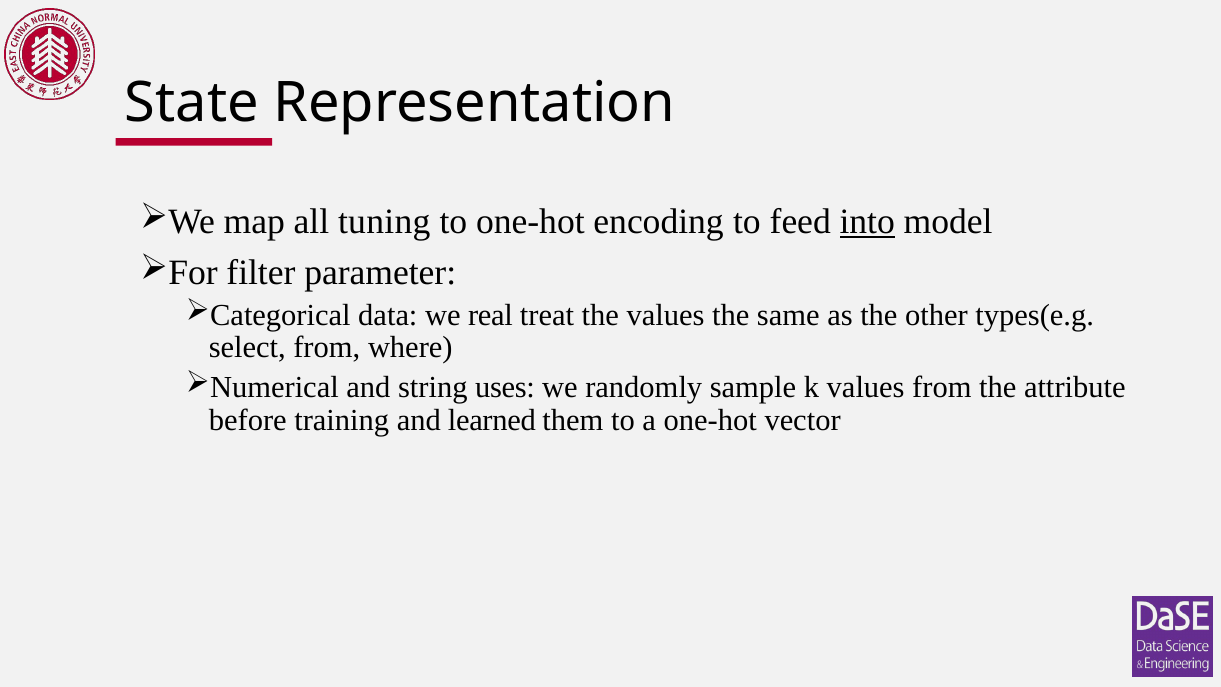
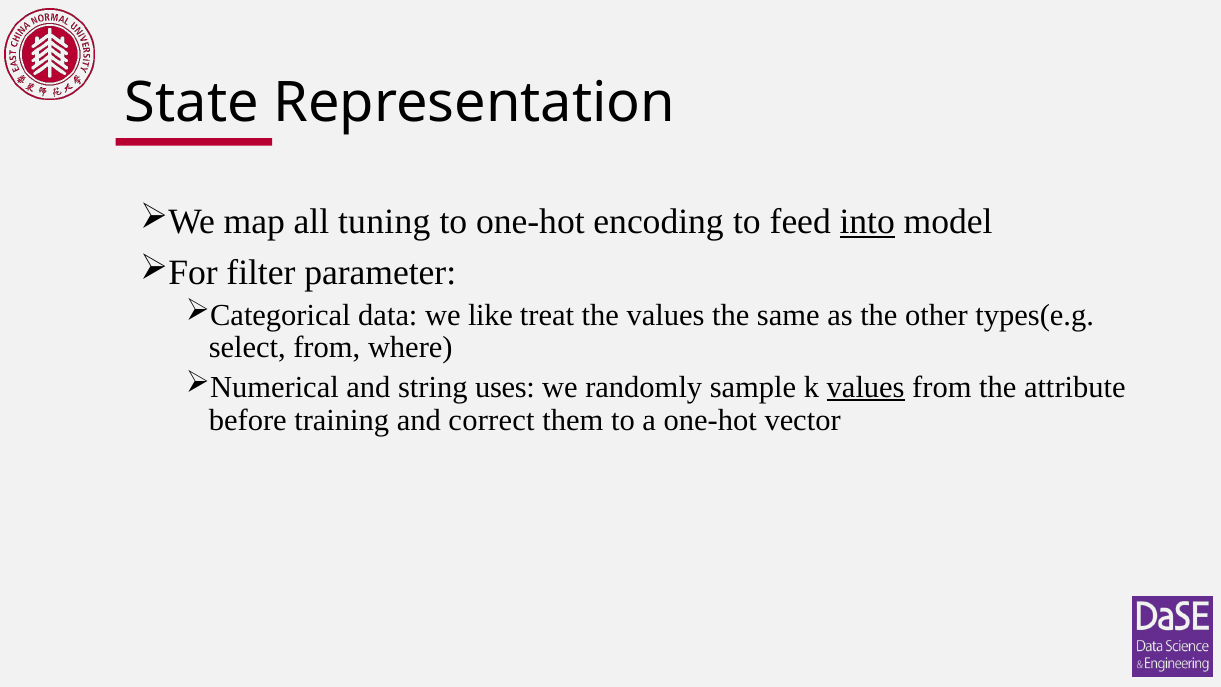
real: real -> like (490, 315)
values underline: none -> present (866, 387)
learned: learned -> correct (492, 420)
